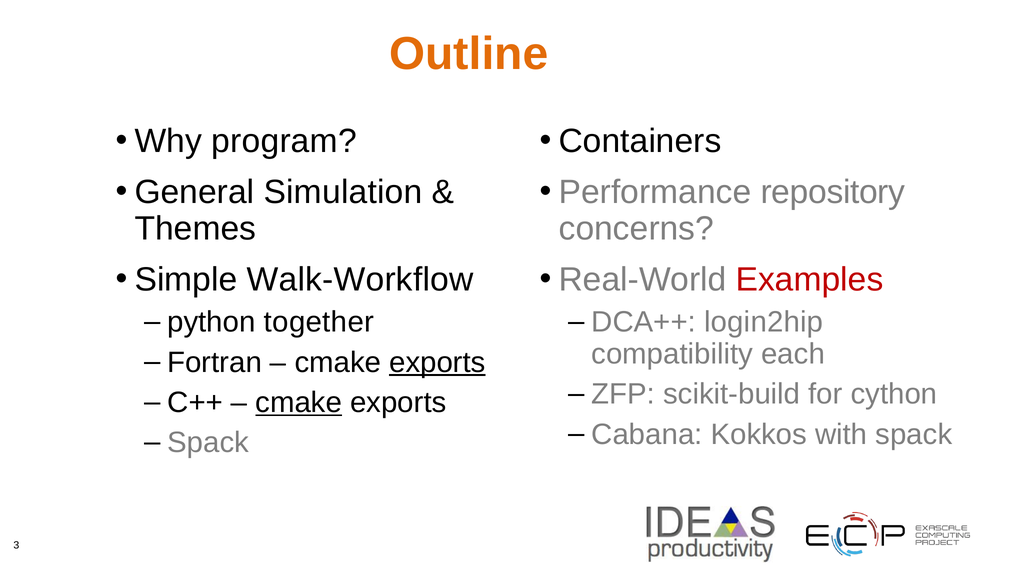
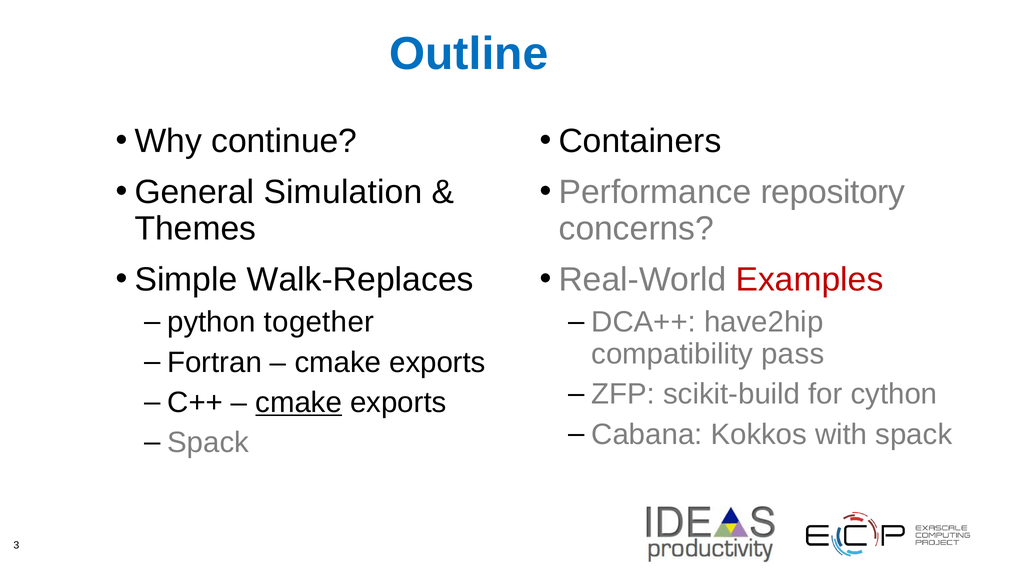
Outline colour: orange -> blue (469, 54)
program: program -> continue (284, 141)
Walk-Workflow: Walk-Workflow -> Walk-Replaces (360, 279)
login2hip: login2hip -> have2hip (764, 322)
each: each -> pass (793, 354)
exports underline: present -> none (437, 362)
